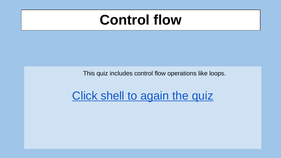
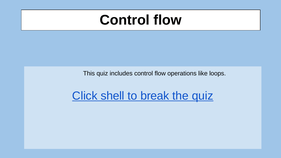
again: again -> break (155, 96)
